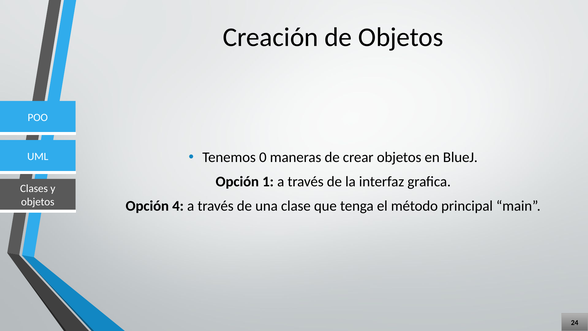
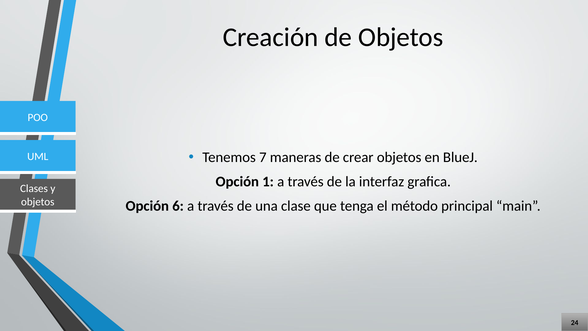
0: 0 -> 7 (263, 157)
4: 4 -> 6 (178, 206)
